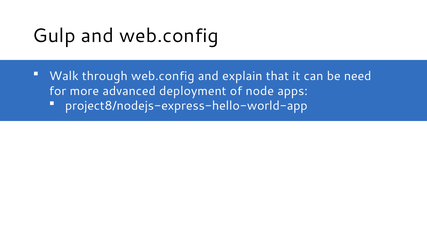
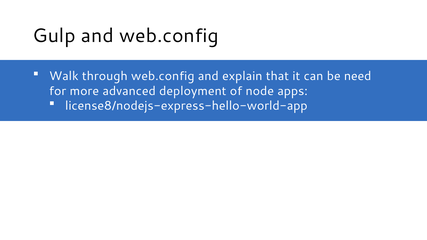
project8/nodejs-express-hello-world-app: project8/nodejs-express-hello-world-app -> license8/nodejs-express-hello-world-app (186, 106)
